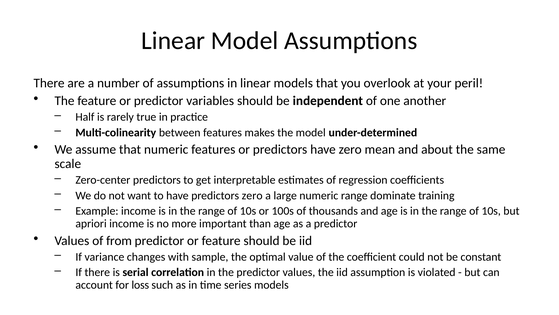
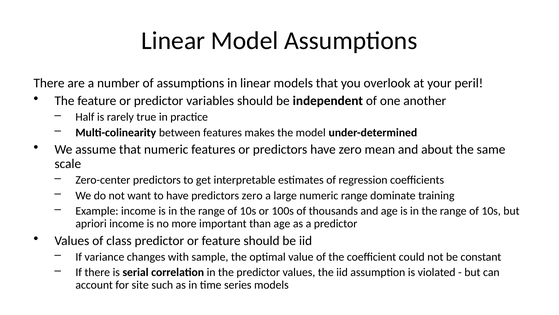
from: from -> class (119, 240)
loss: loss -> site (140, 285)
